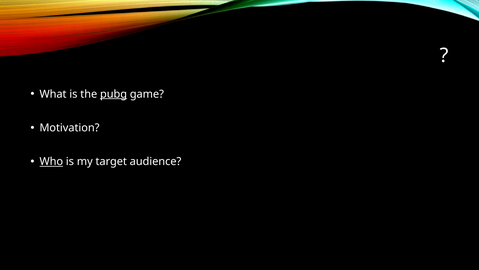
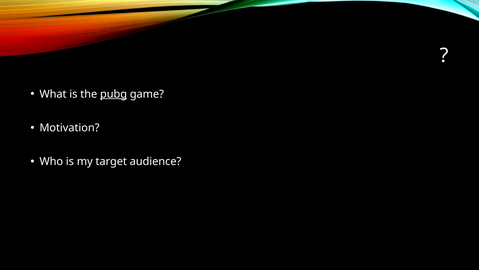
Who underline: present -> none (51, 161)
